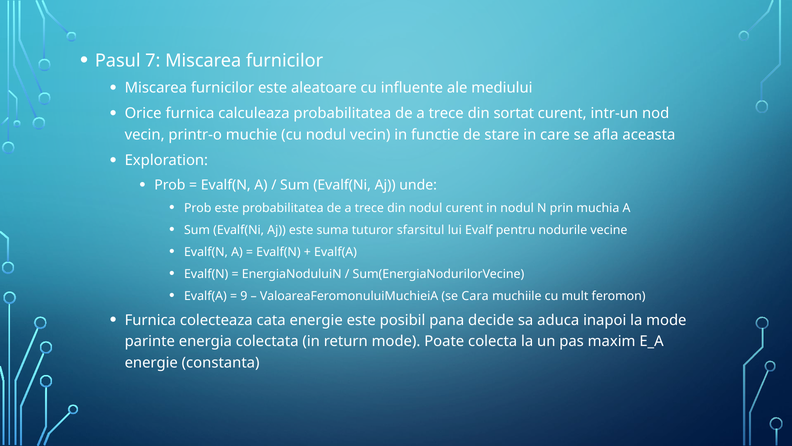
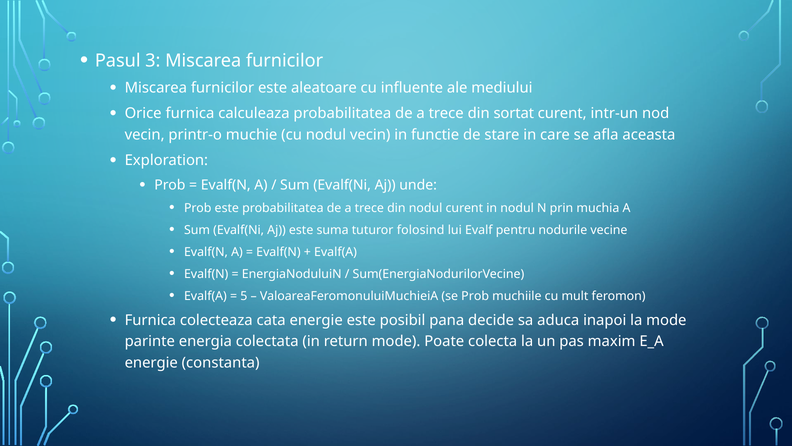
7: 7 -> 3 (153, 61)
sfarsitul: sfarsitul -> folosind (421, 230)
9: 9 -> 5 (244, 296)
se Cara: Cara -> Prob (475, 296)
